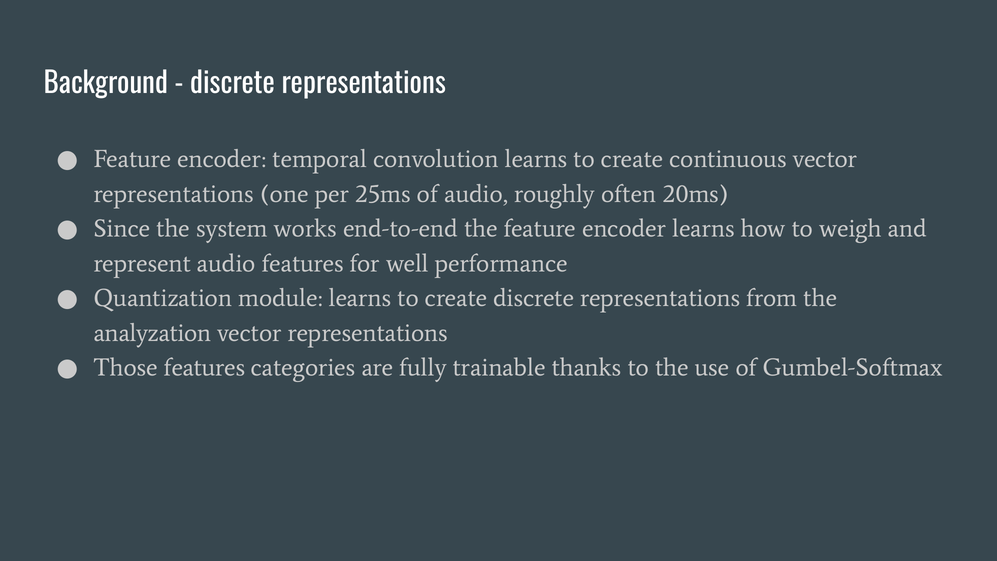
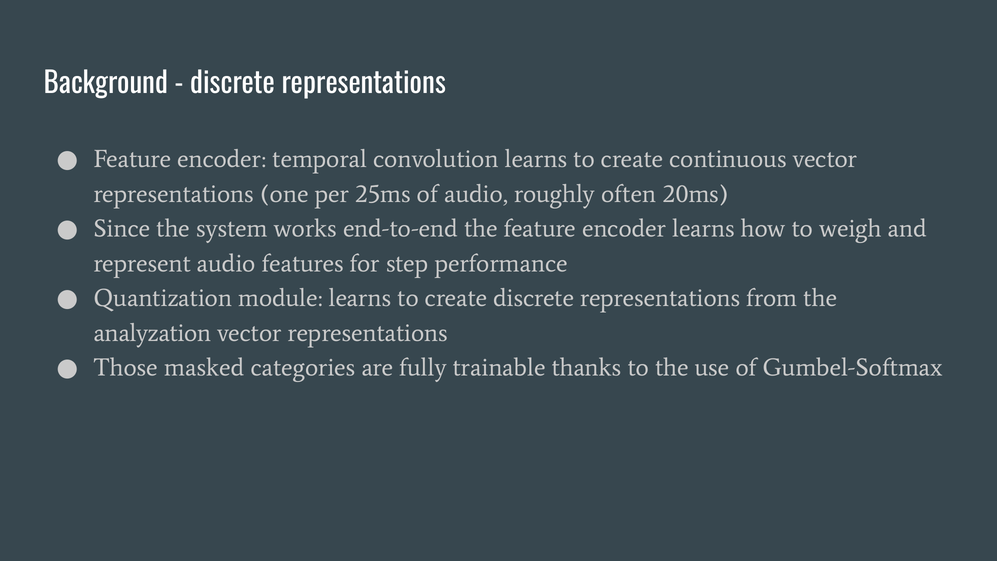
well: well -> step (407, 263)
Those features: features -> masked (204, 367)
